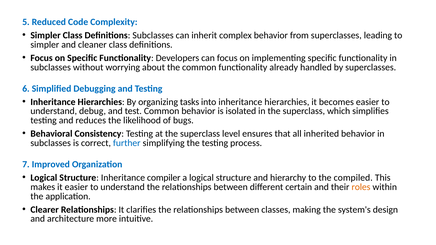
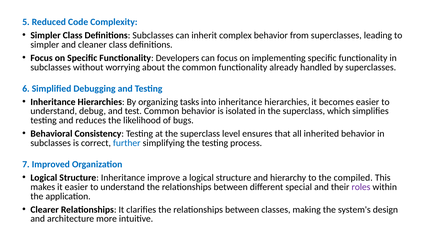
compiler: compiler -> improve (164, 178)
certain: certain -> special (299, 187)
roles colour: orange -> purple (361, 187)
